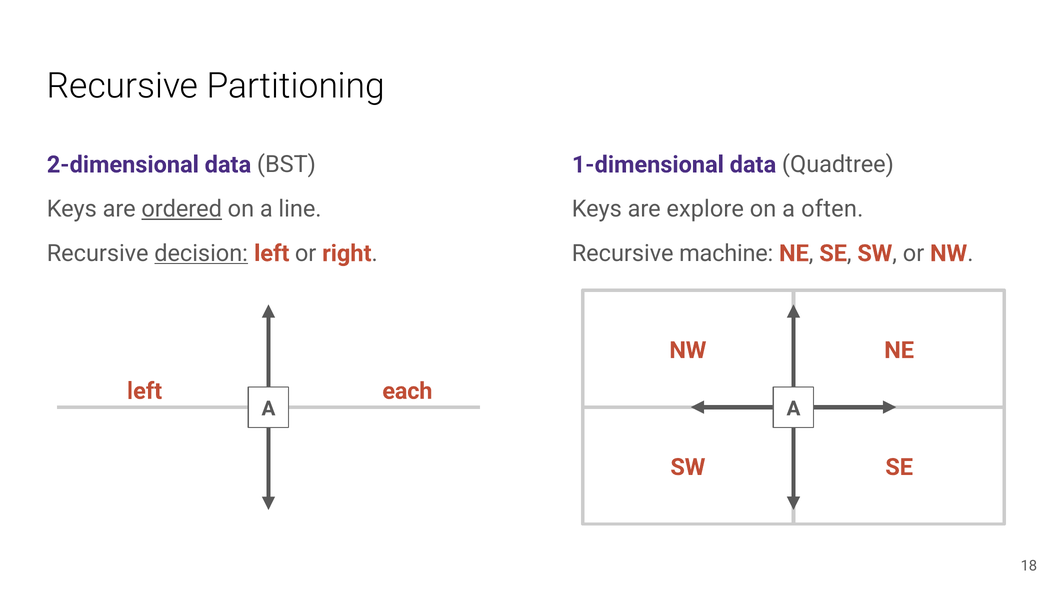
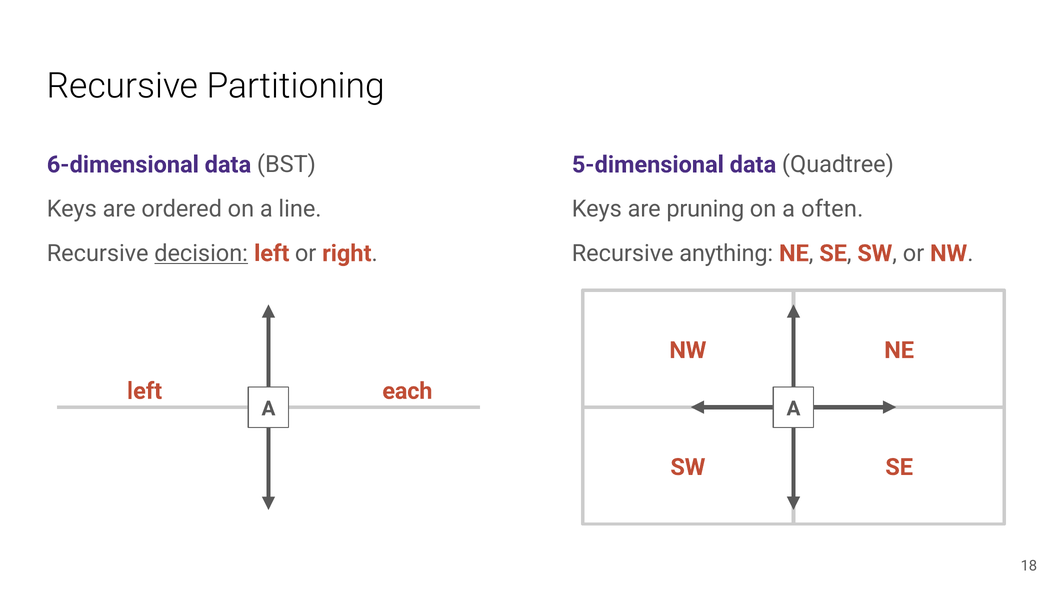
2-dimensional: 2-dimensional -> 6-dimensional (123, 164)
1-dimensional: 1-dimensional -> 5-dimensional (648, 164)
ordered underline: present -> none (182, 209)
explore: explore -> pruning (705, 209)
machine: machine -> anything (726, 253)
